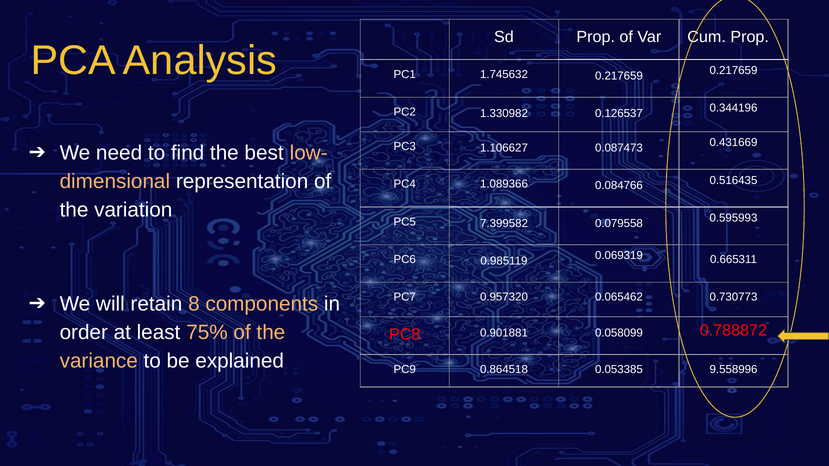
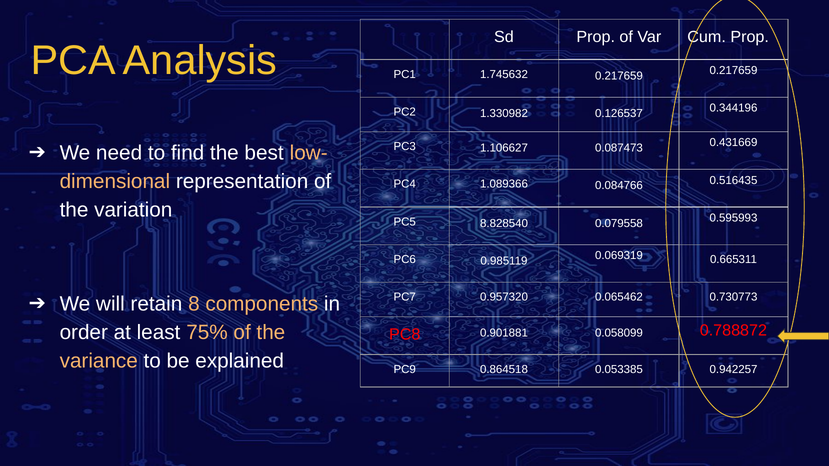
7.399582: 7.399582 -> 8.828540 (504, 223)
9.558996: 9.558996 -> 0.942257 (734, 370)
